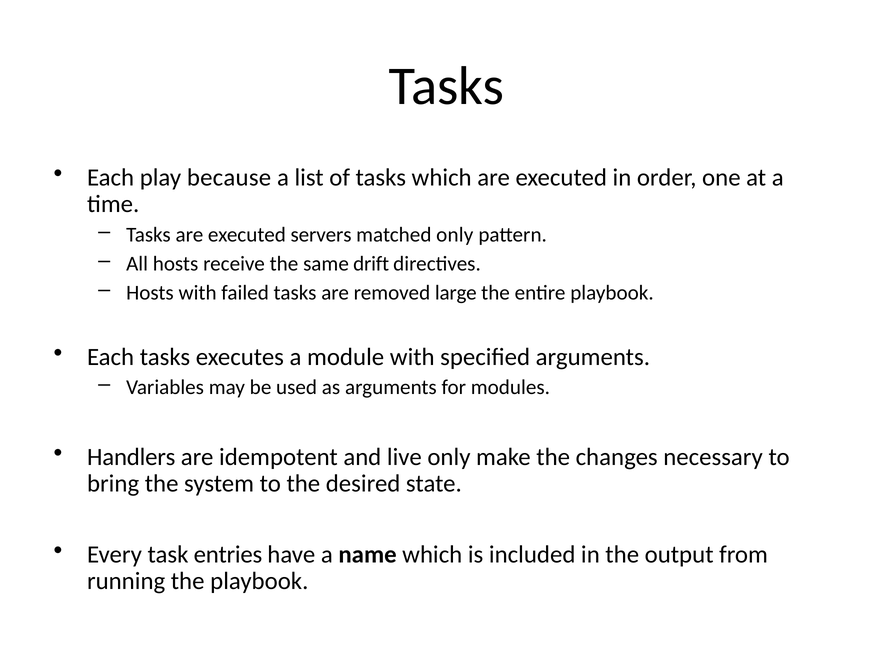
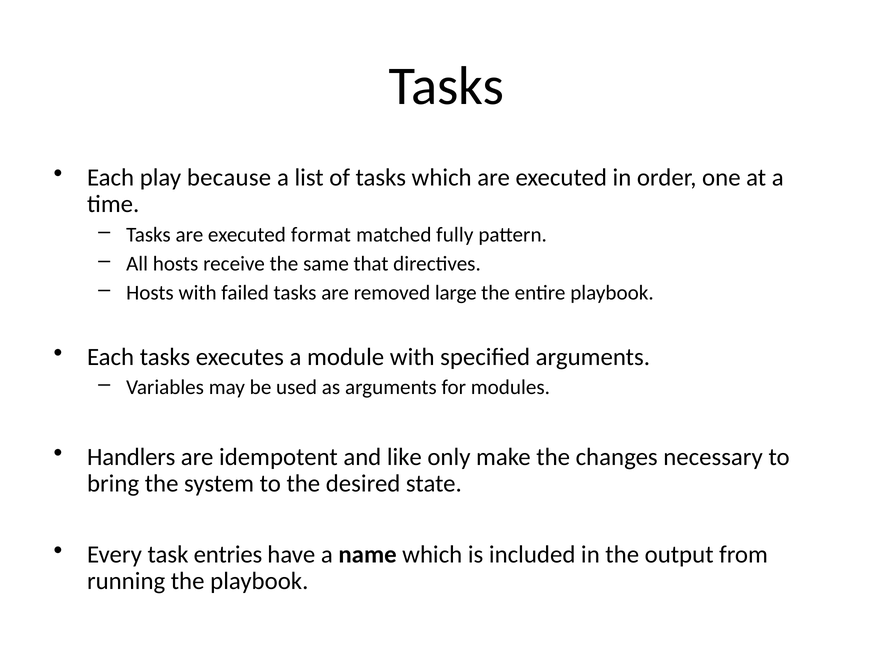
servers: servers -> format (321, 235)
matched only: only -> fully (455, 235)
drift: drift -> that (371, 264)
live: live -> like (404, 457)
